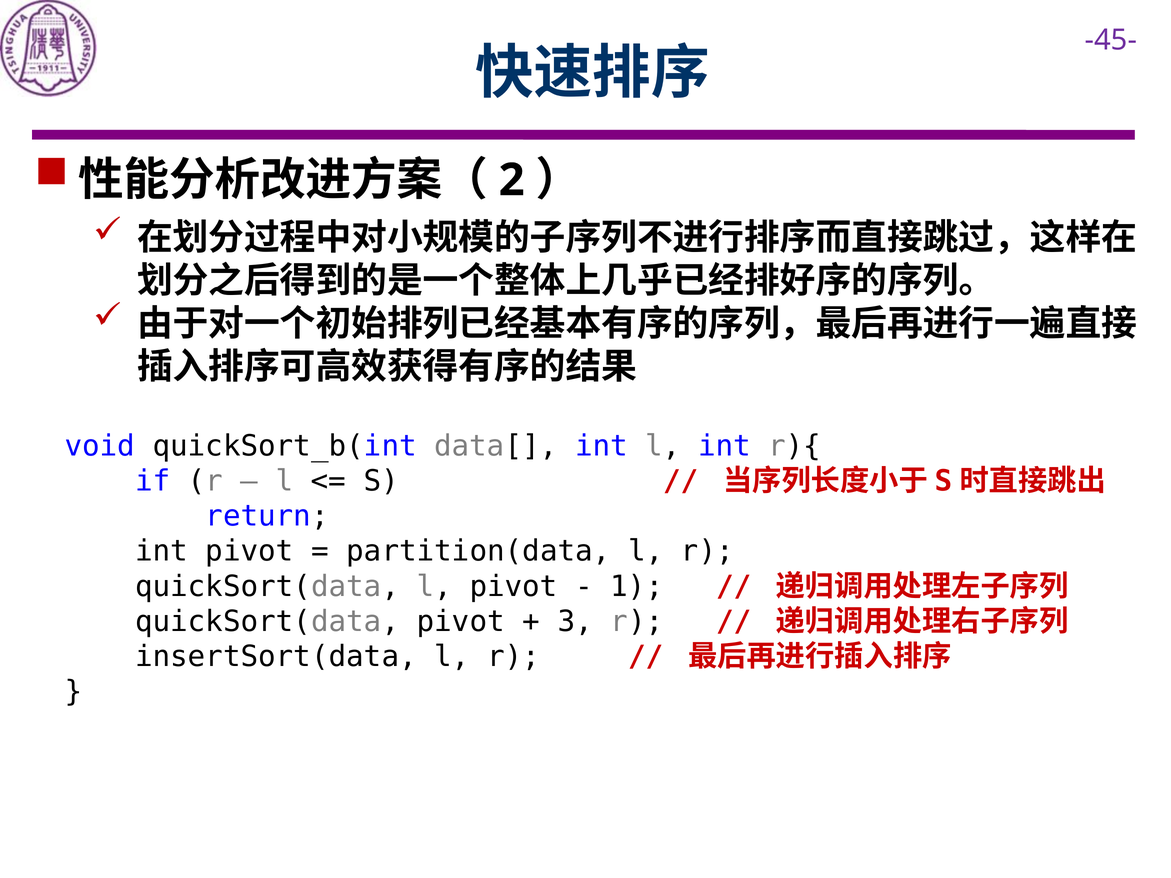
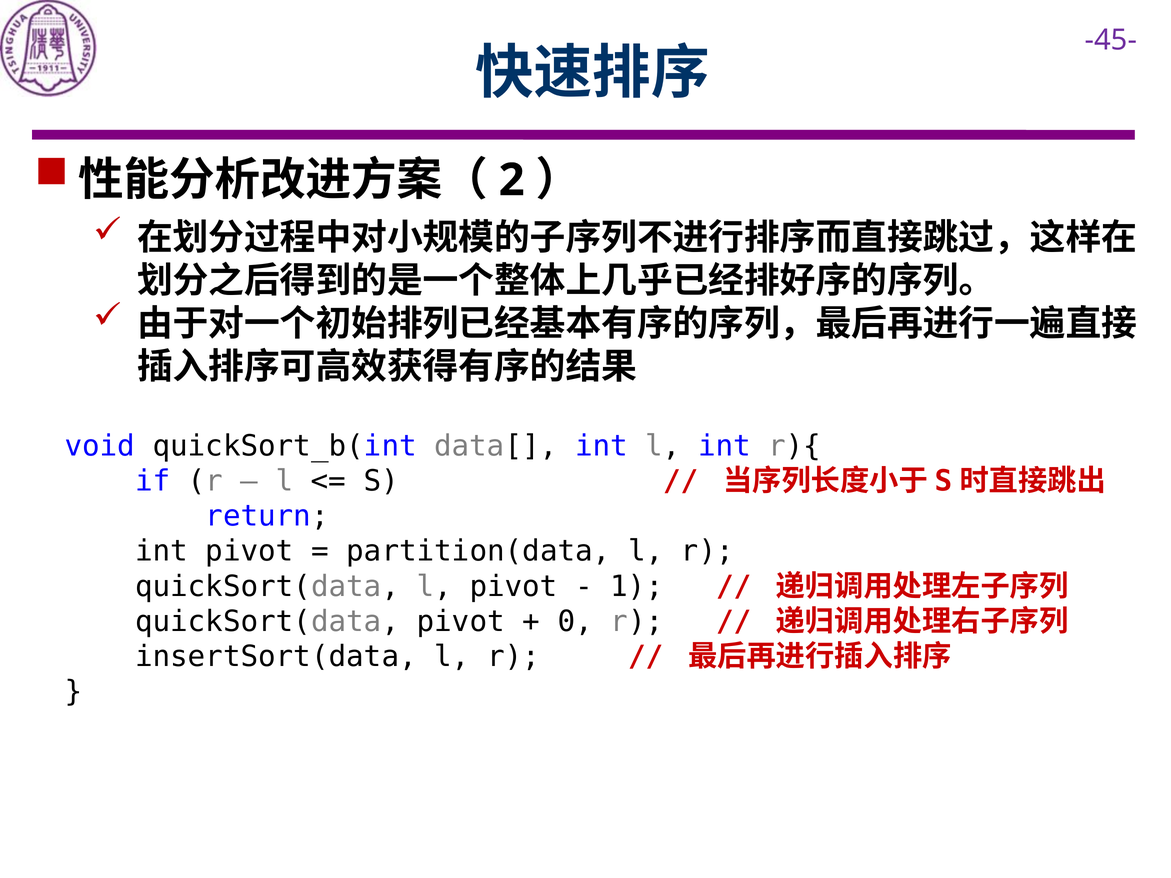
3: 3 -> 0 (575, 622)
